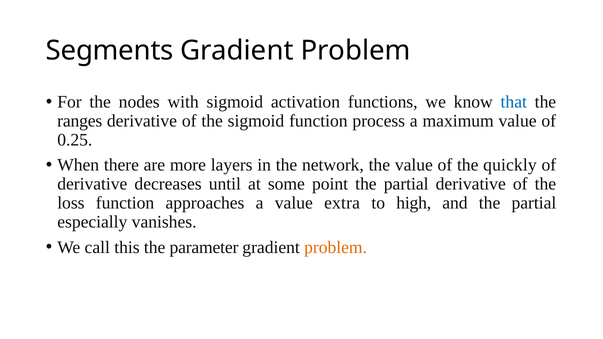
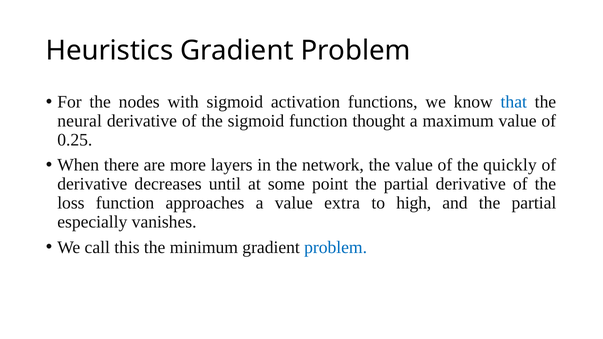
Segments: Segments -> Heuristics (110, 51)
ranges: ranges -> neural (80, 121)
process: process -> thought (379, 121)
parameter: parameter -> minimum (204, 248)
problem colour: orange -> blue (336, 248)
